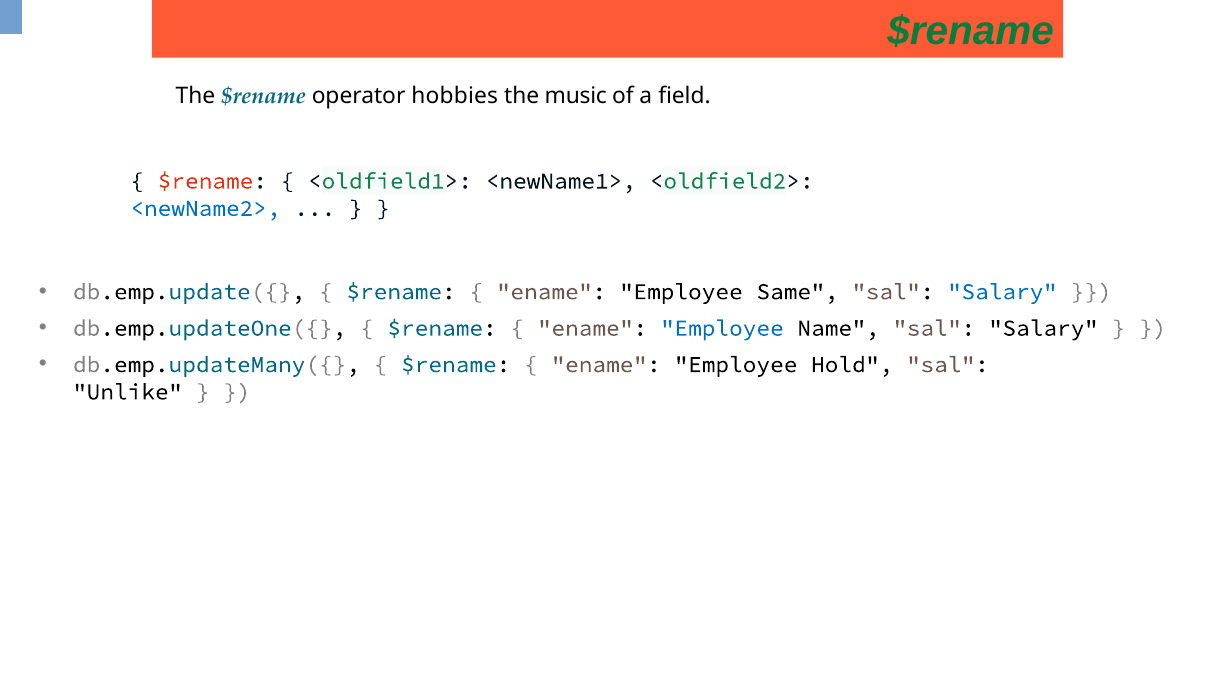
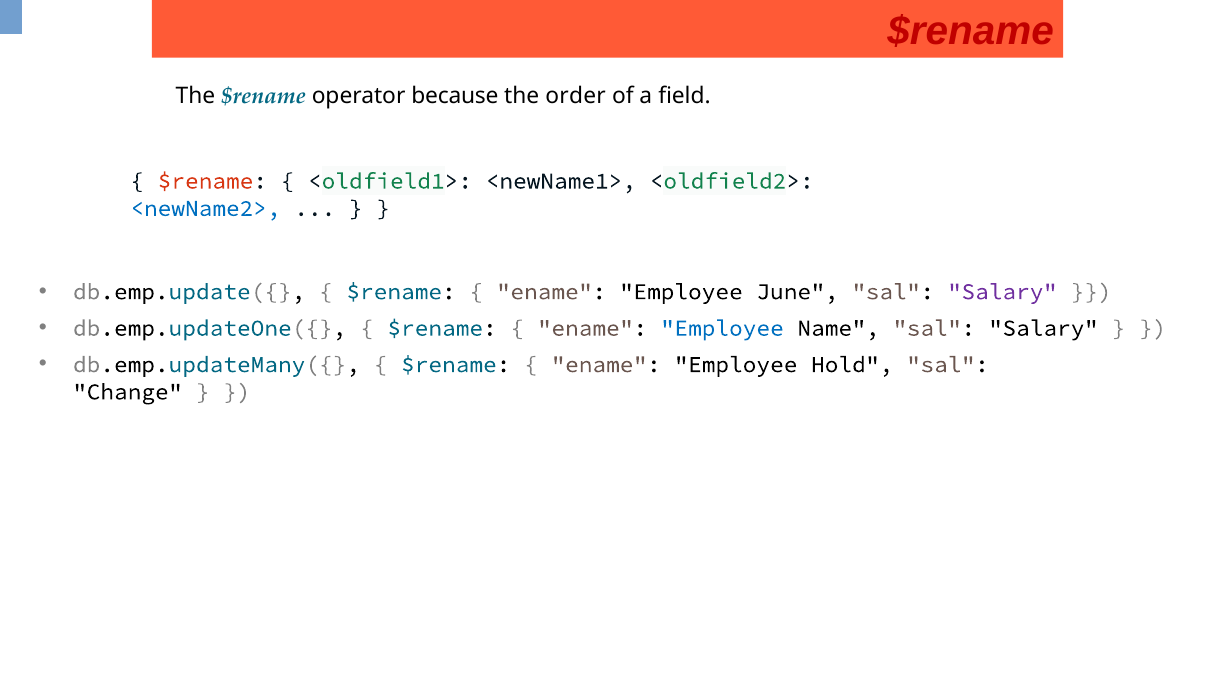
$rename colour: green -> red (971, 32)
hobbies: hobbies -> because (455, 96)
music: music -> order (576, 96)
Same: Same -> June (797, 292)
Salary colour: blue -> purple (1002, 292)
Unlike: Unlike -> Change (128, 392)
